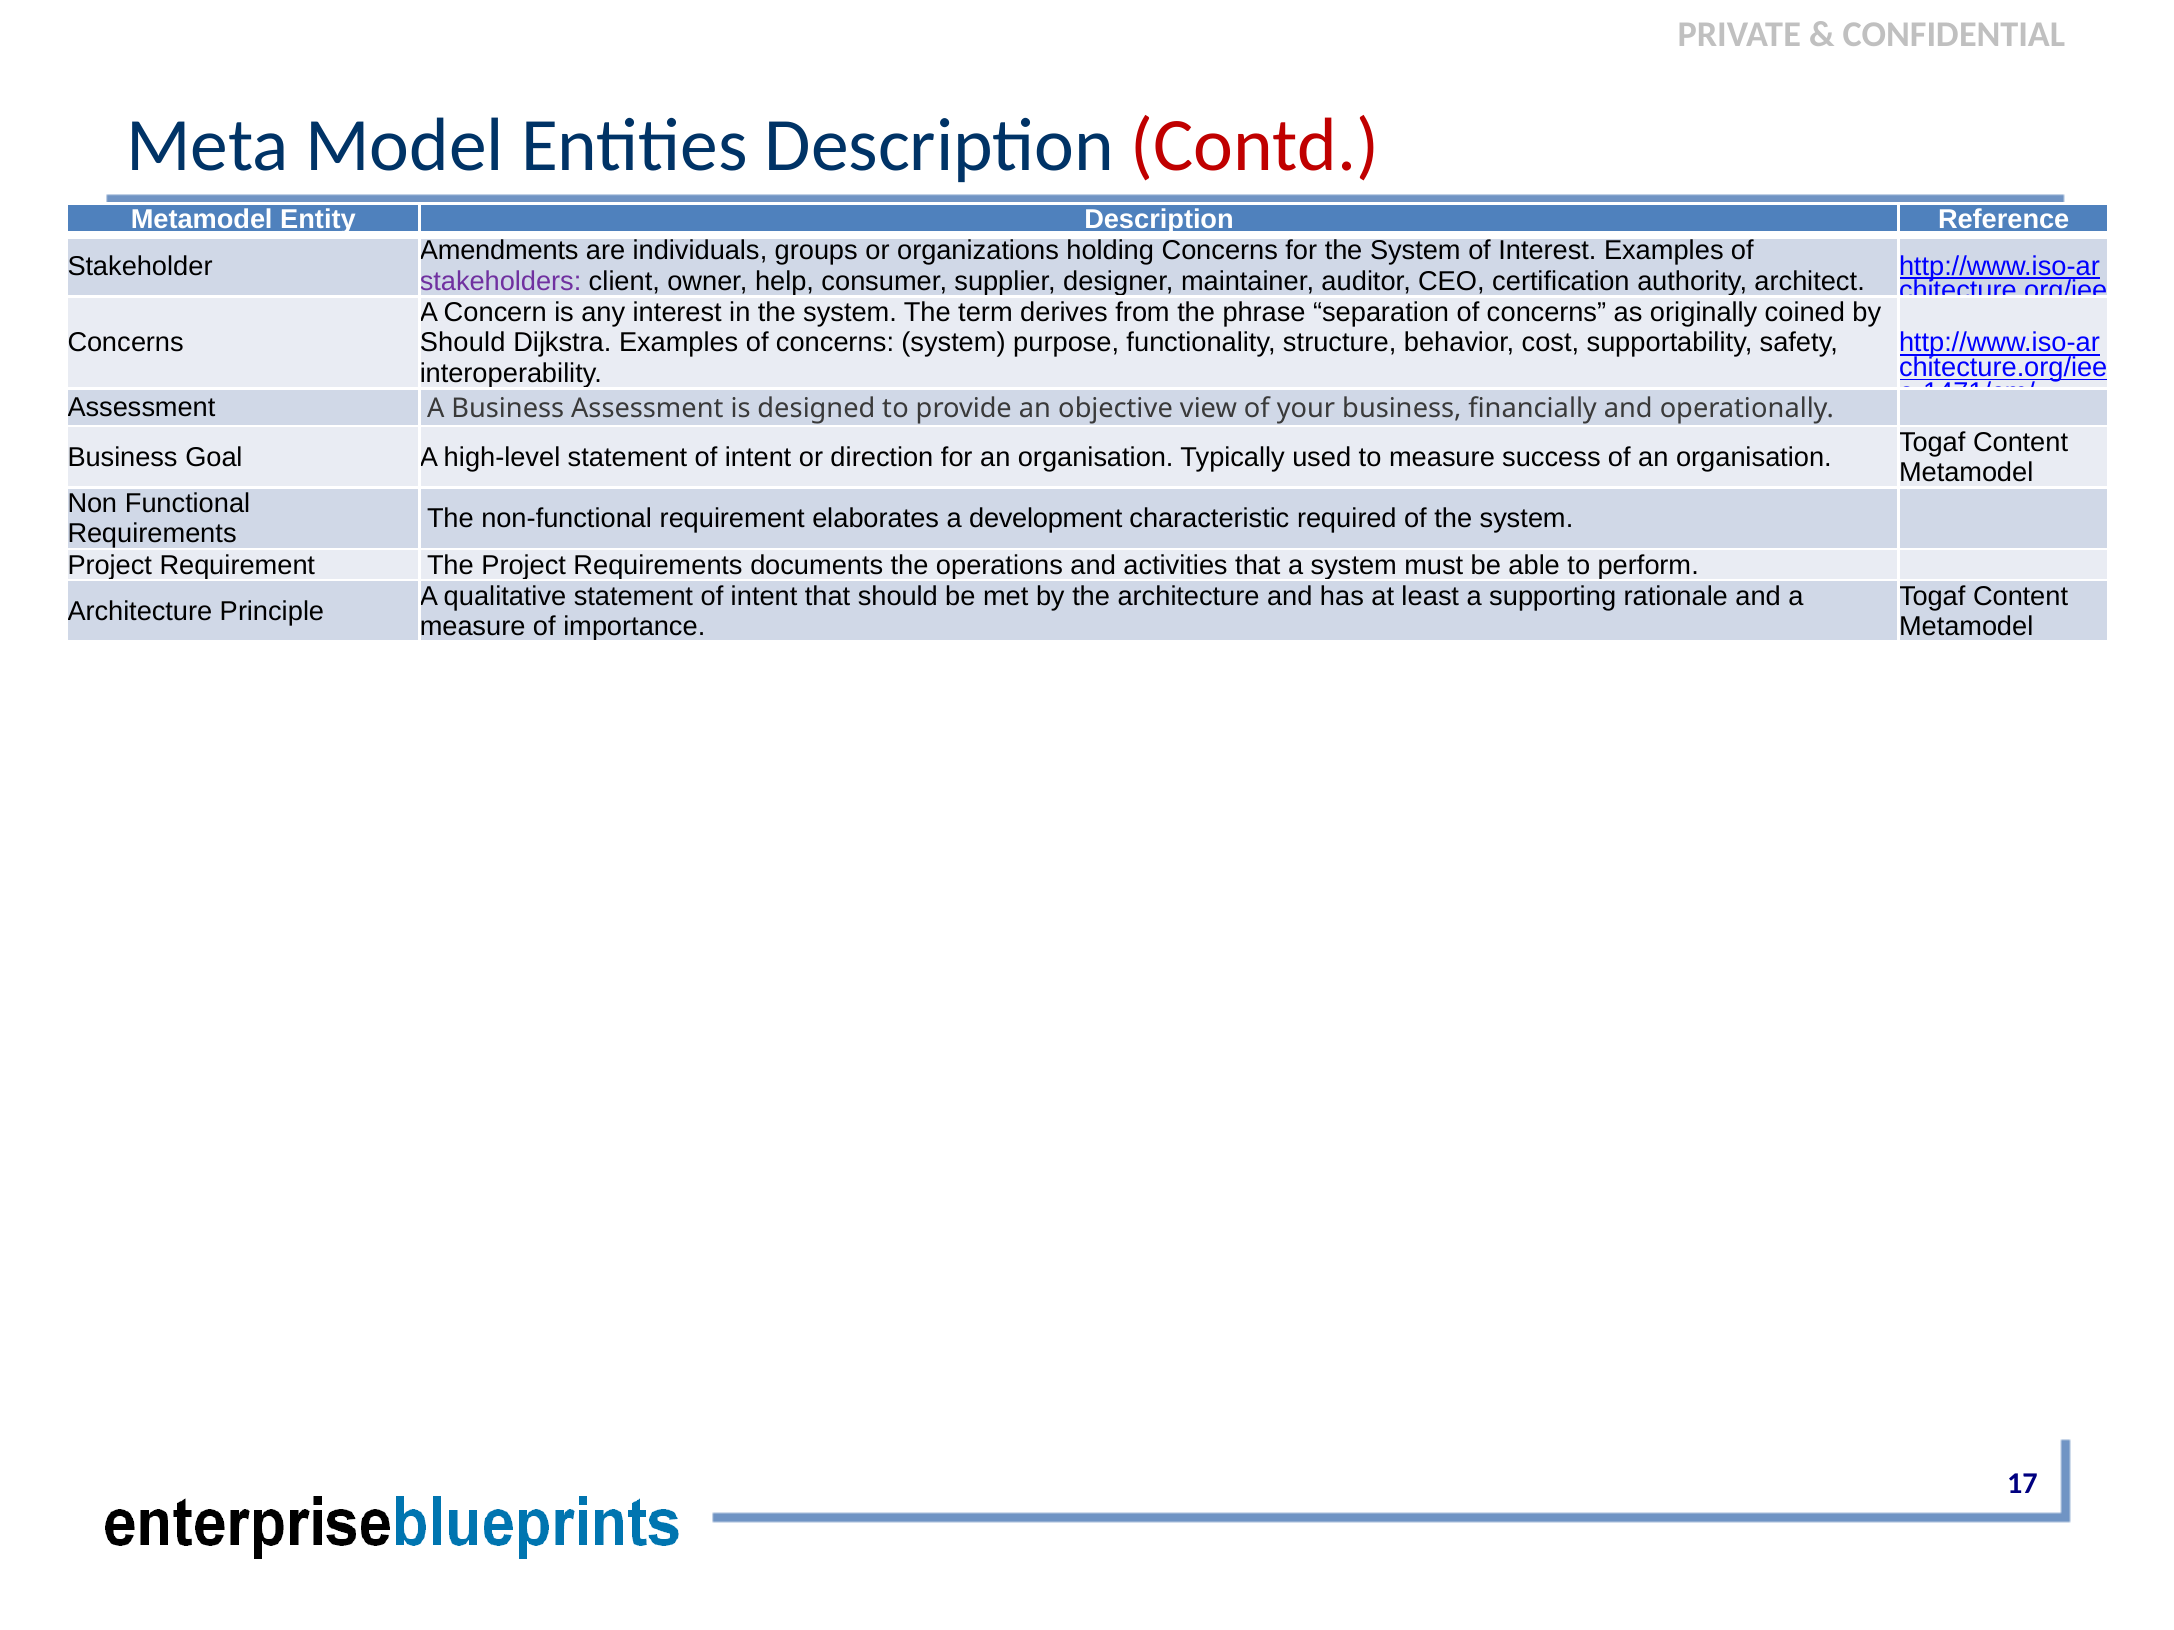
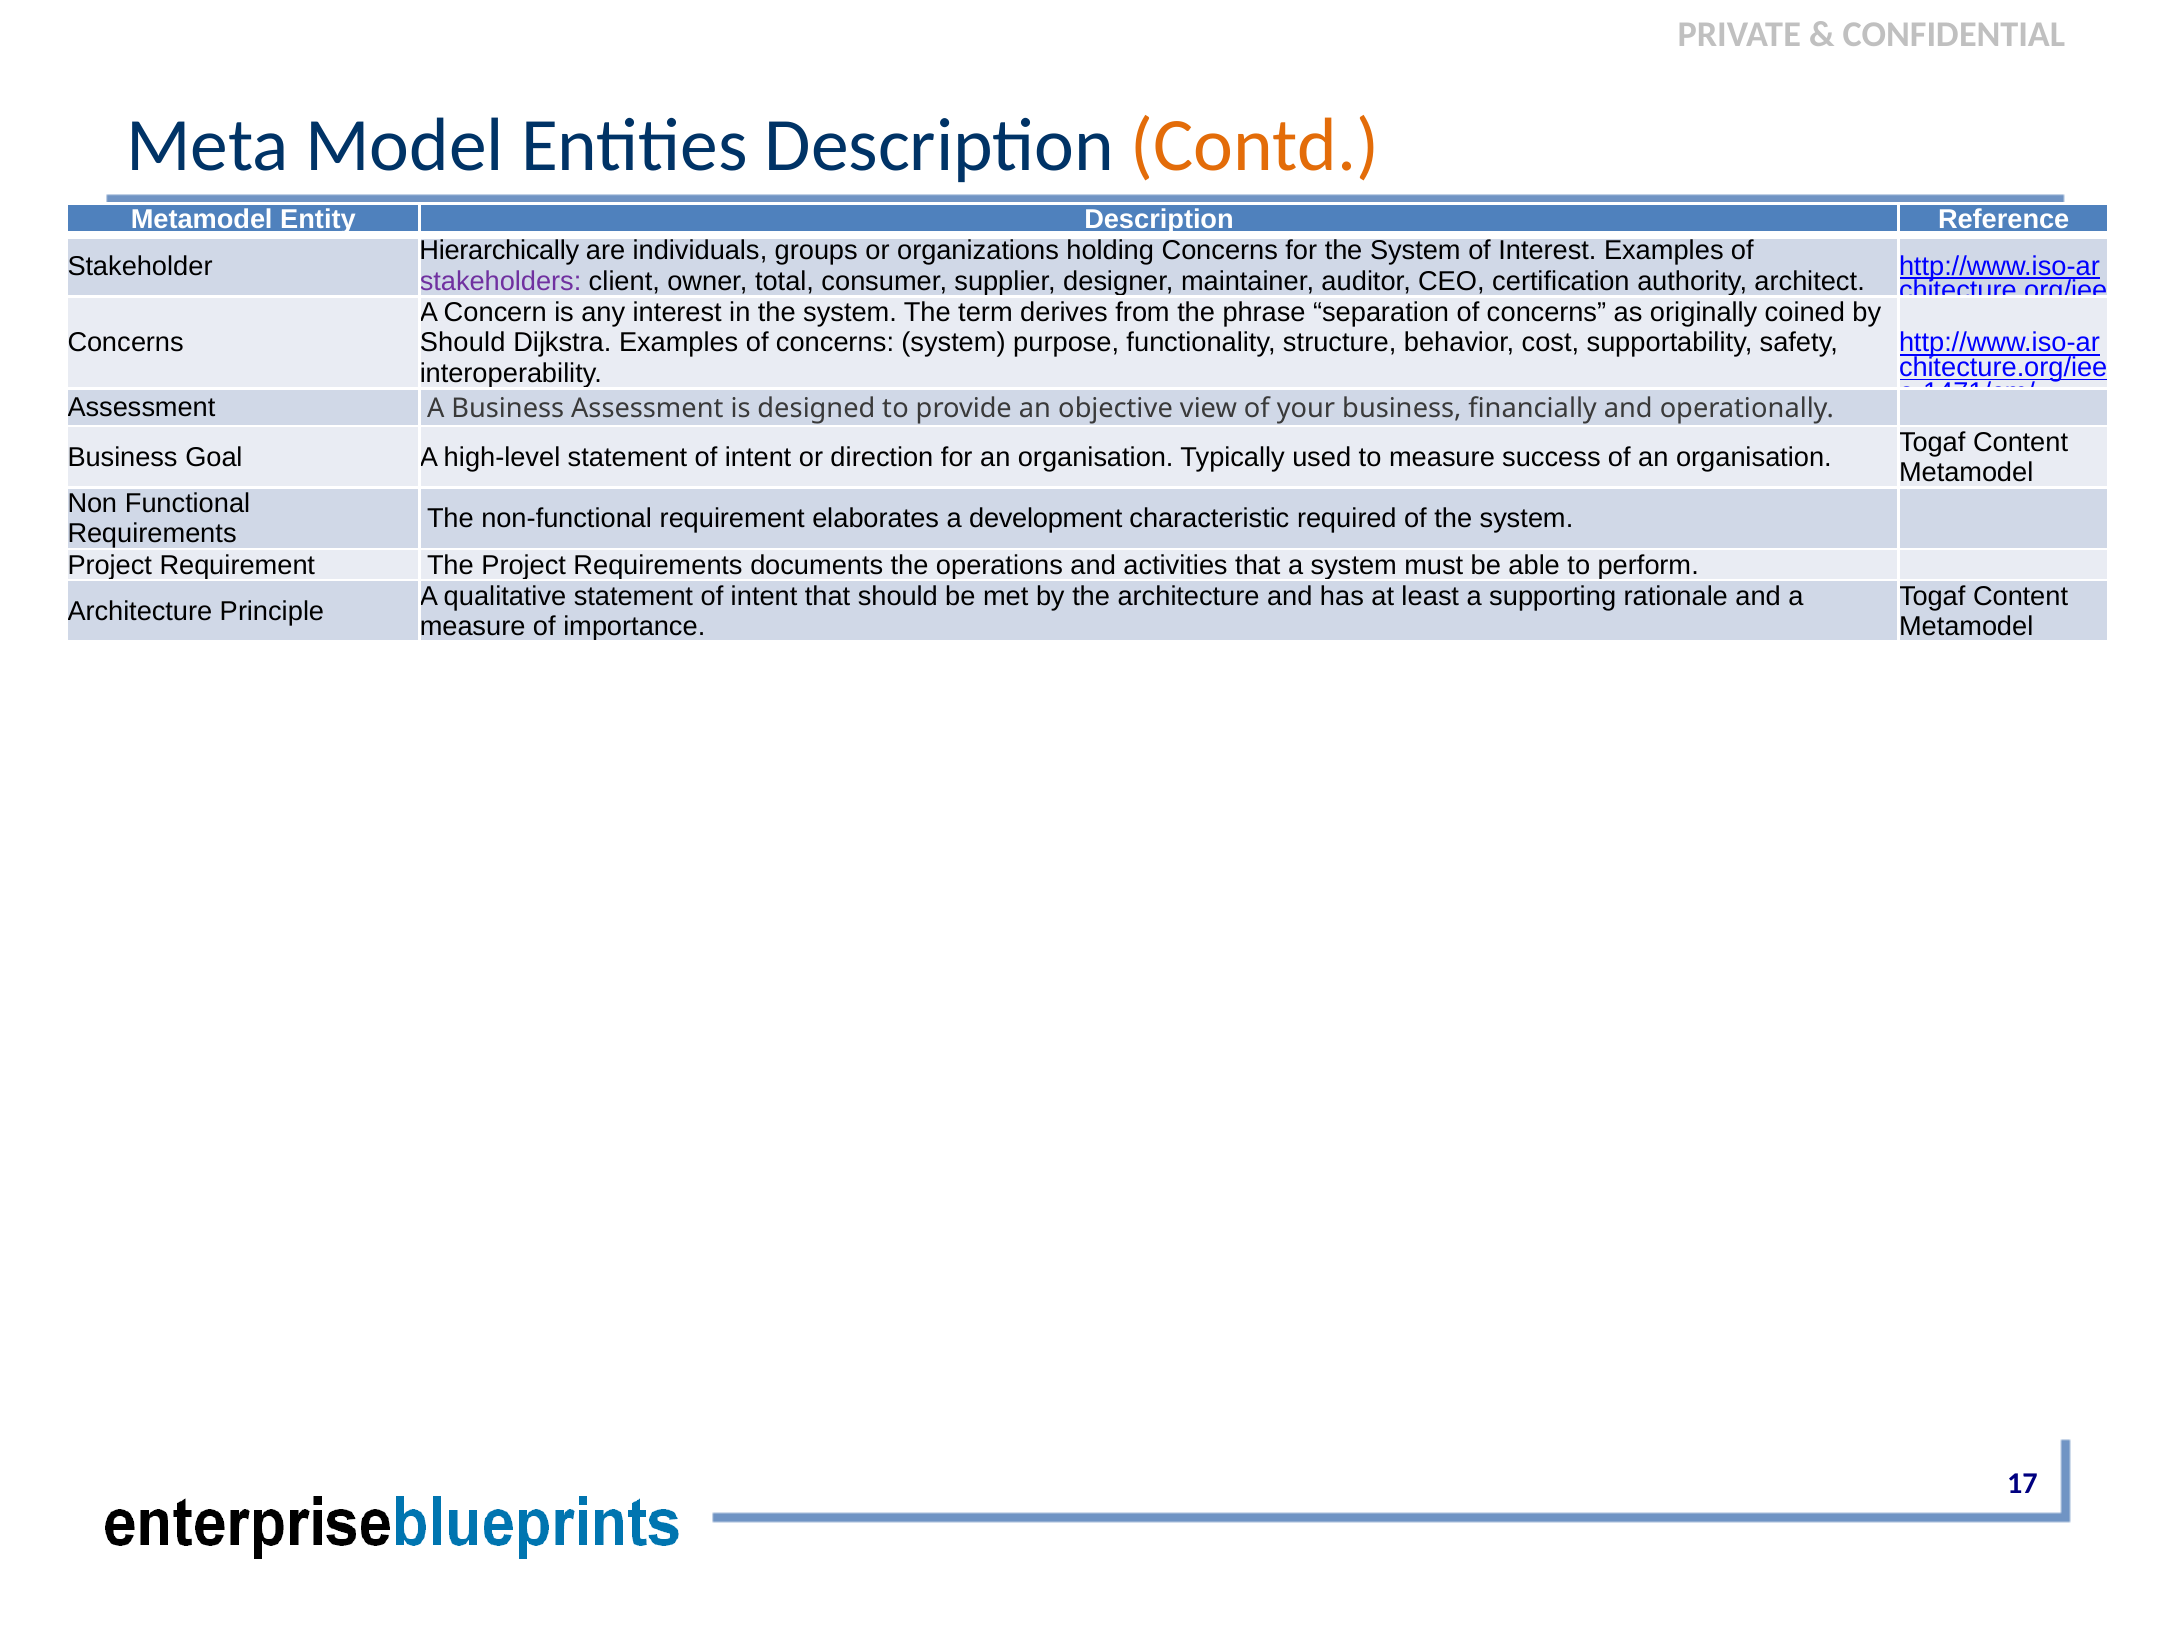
Contd colour: red -> orange (1255, 146)
Amendments: Amendments -> Hierarchically (499, 251)
help: help -> total (784, 282)
